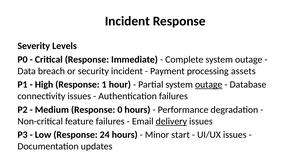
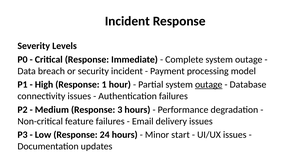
assets: assets -> model (243, 71)
Response 0: 0 -> 3 (120, 110)
delivery underline: present -> none (171, 122)
